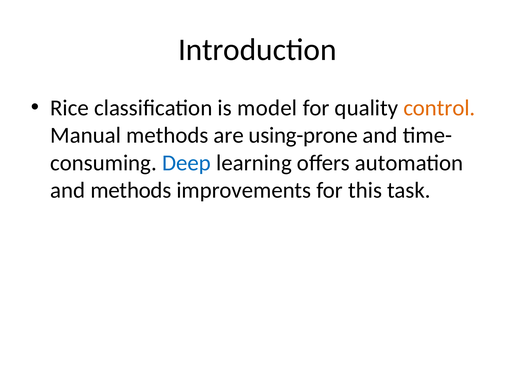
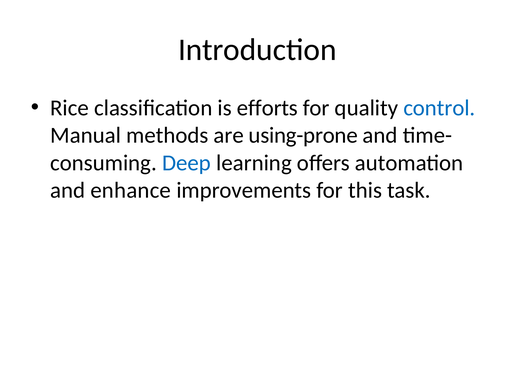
model: model -> efforts (267, 108)
control colour: orange -> blue (439, 108)
and methods: methods -> enhance (131, 190)
